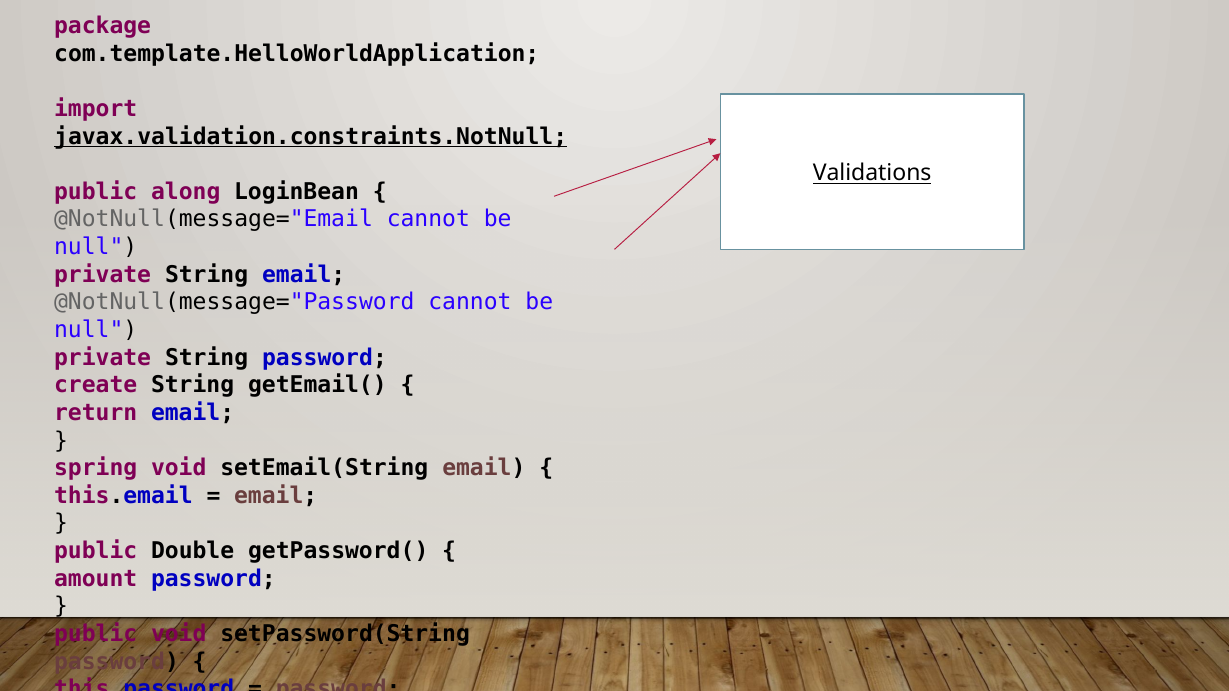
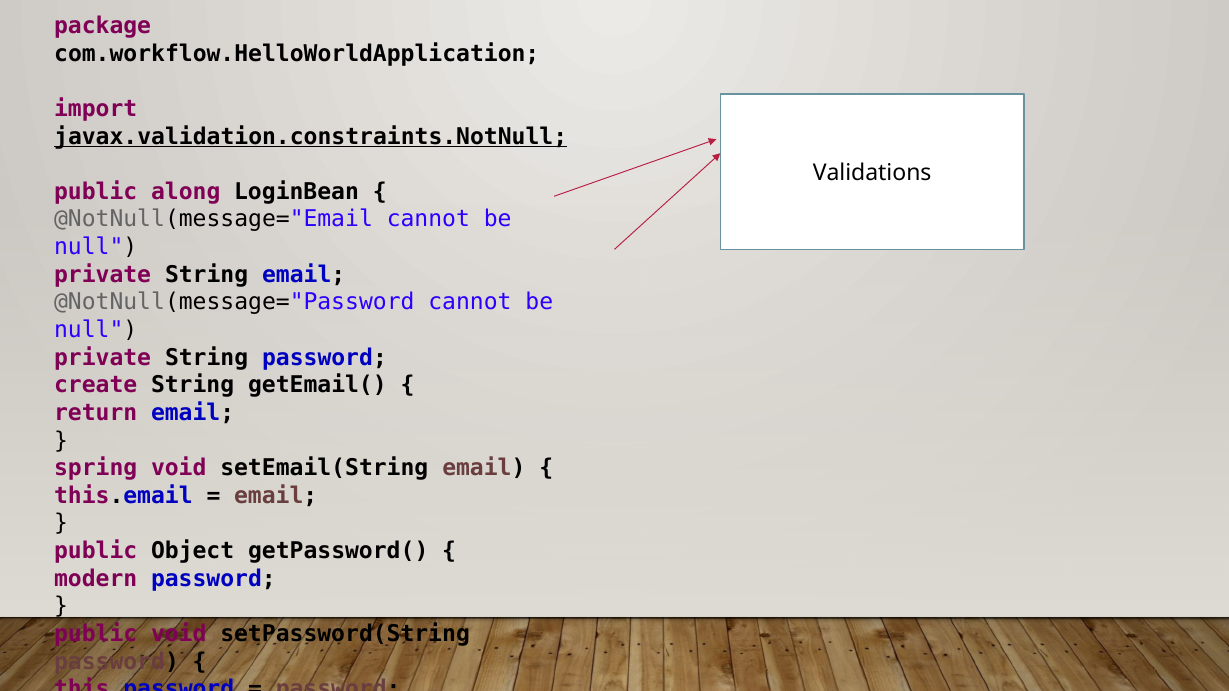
com.template.HelloWorldApplication: com.template.HelloWorldApplication -> com.workflow.HelloWorldApplication (297, 54)
Validations underline: present -> none (872, 173)
Double: Double -> Object (193, 551)
amount: amount -> modern (96, 579)
